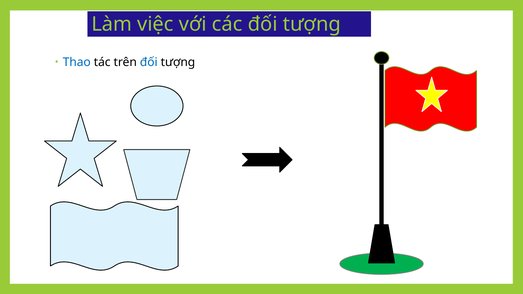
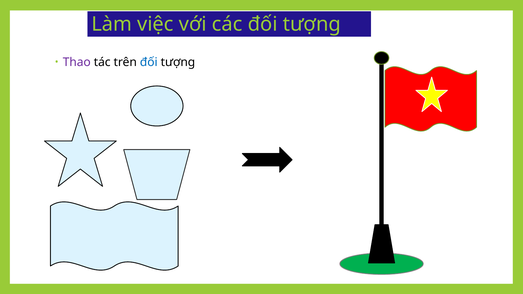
Thao colour: blue -> purple (77, 62)
